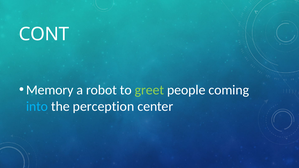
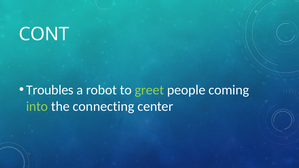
Memory: Memory -> Troubles (50, 90)
into colour: light blue -> light green (37, 106)
perception: perception -> connecting (104, 106)
